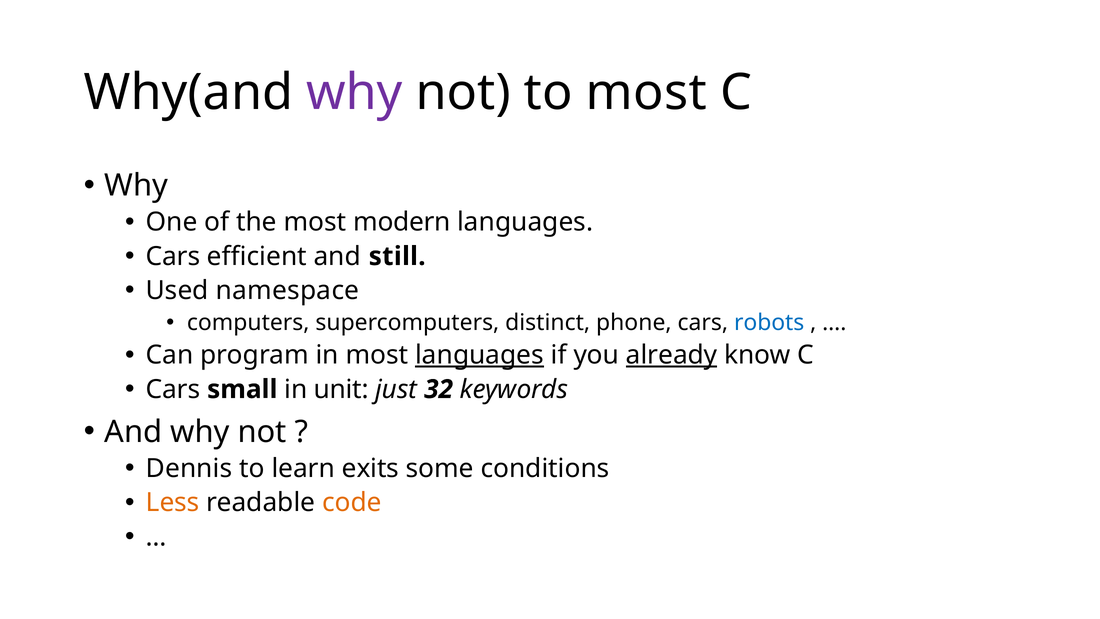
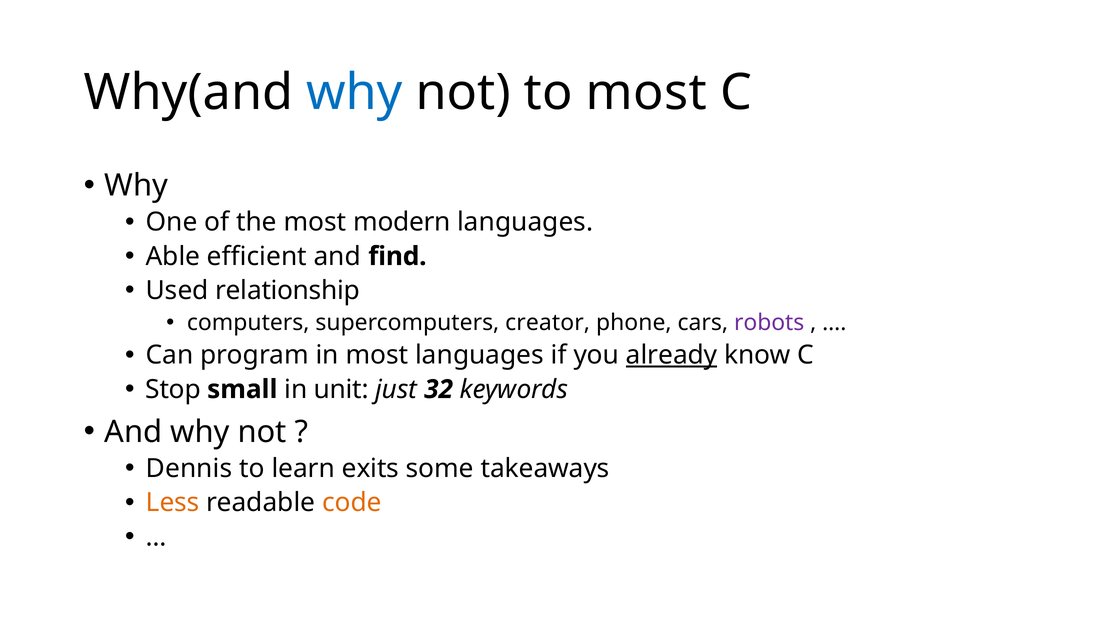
why colour: purple -> blue (354, 92)
Cars: Cars -> Able (173, 256)
still: still -> find (397, 256)
namespace: namespace -> relationship (288, 290)
distinct: distinct -> creator (548, 323)
robots colour: blue -> purple (769, 323)
languages underline: present -> none (480, 355)
Cars: Cars -> Stop (173, 389)
conditions: conditions -> takeaways (545, 468)
